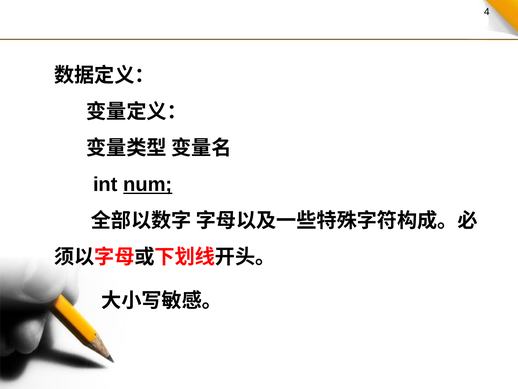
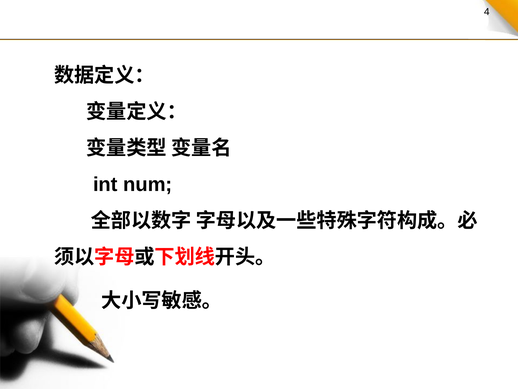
num underline: present -> none (148, 184)
